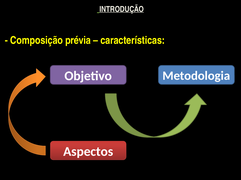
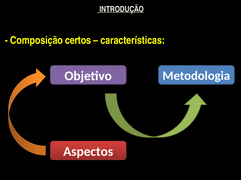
prévia: prévia -> certos (78, 41)
